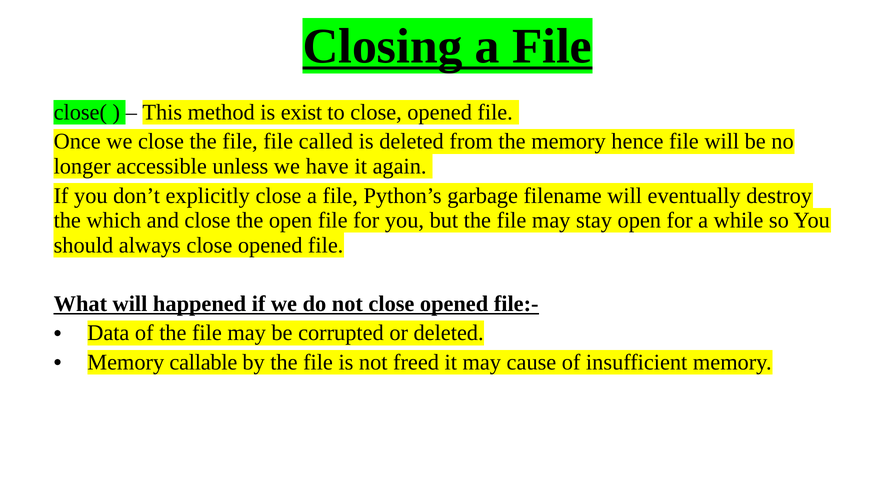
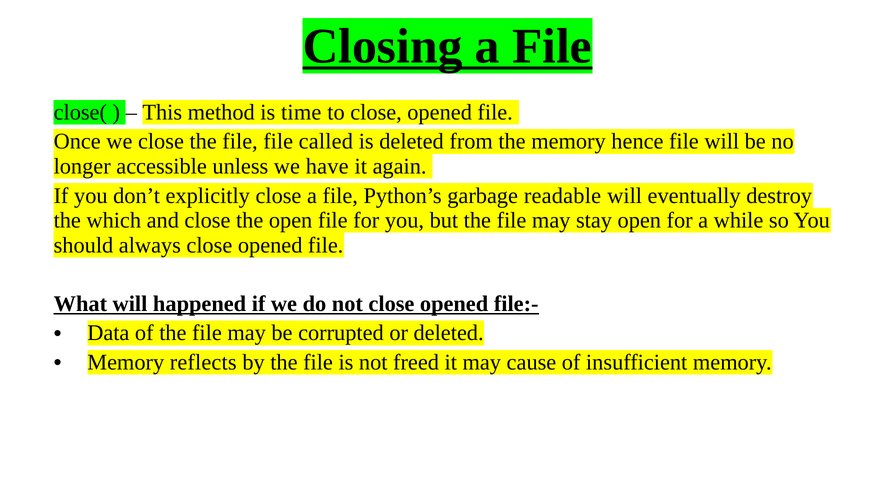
exist: exist -> time (301, 112)
filename: filename -> readable (562, 195)
callable: callable -> reflects (203, 362)
